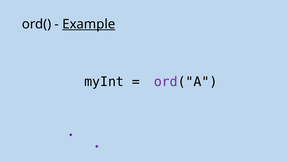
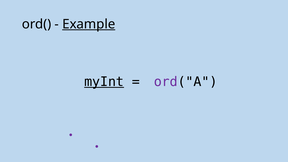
myInt underline: none -> present (104, 82)
